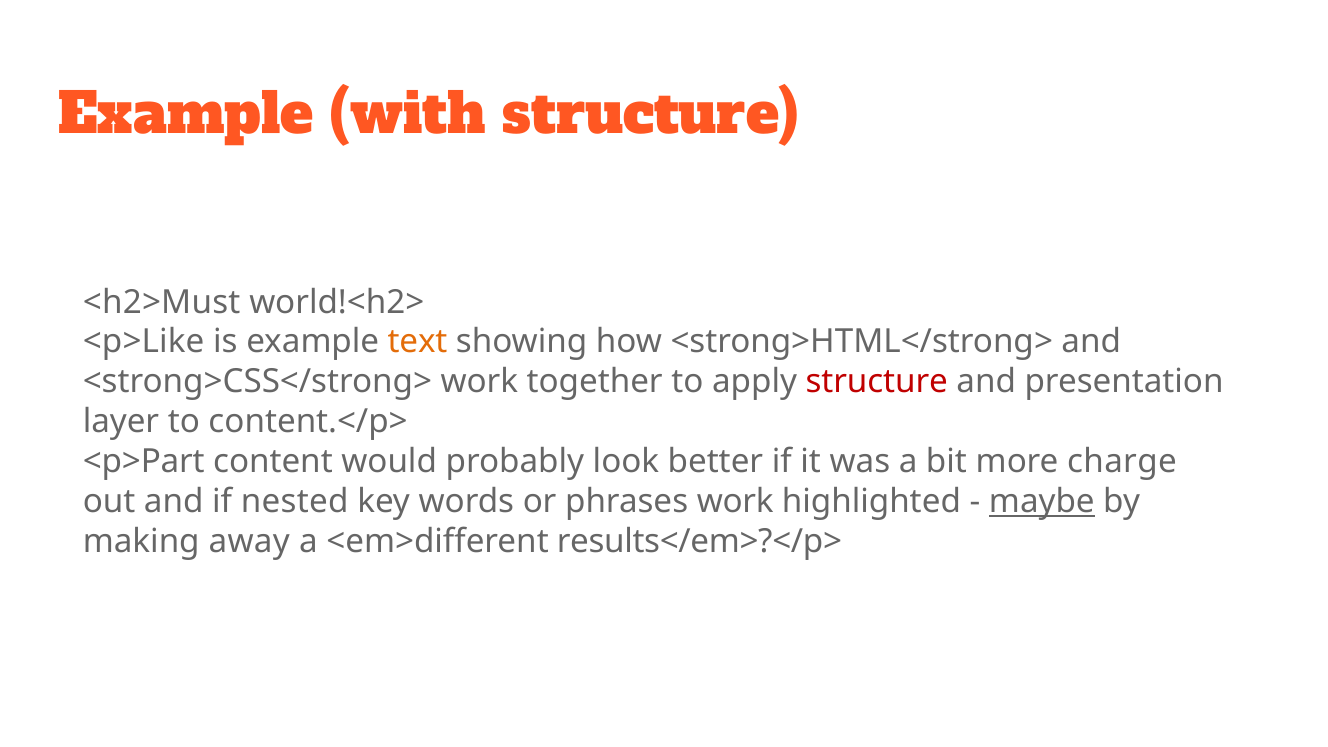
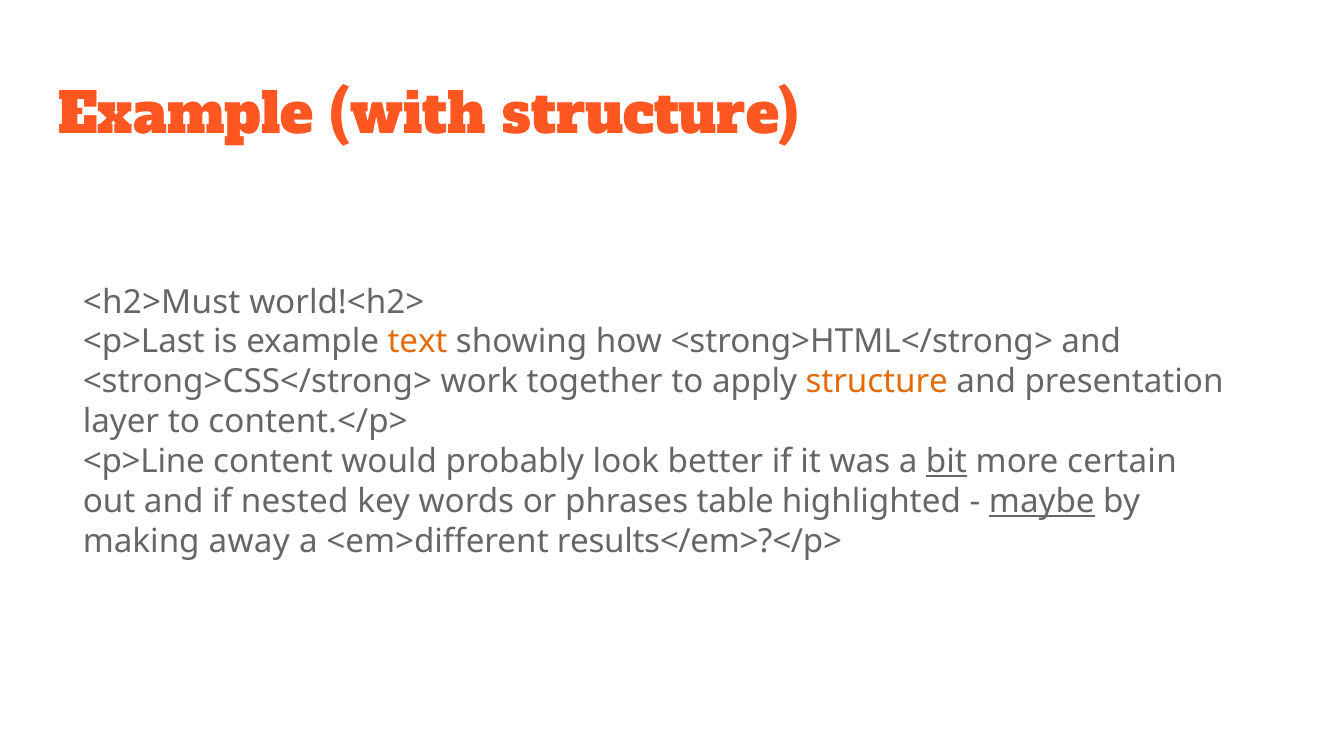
<p>Like: <p>Like -> <p>Last (144, 342)
structure colour: red -> orange (877, 382)
<p>Part: <p>Part -> <p>Line (144, 461)
bit underline: none -> present (946, 461)
charge: charge -> certain (1122, 461)
phrases work: work -> table (735, 501)
